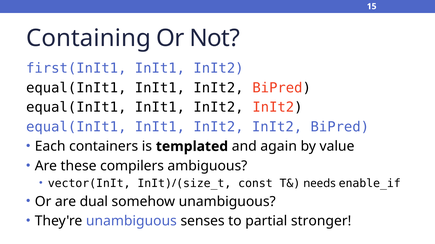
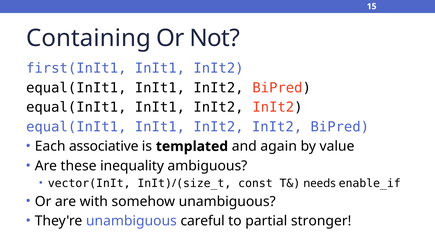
containers: containers -> associative (104, 147)
compilers: compilers -> inequality (132, 166)
dual: dual -> with (94, 202)
senses: senses -> careful (203, 222)
